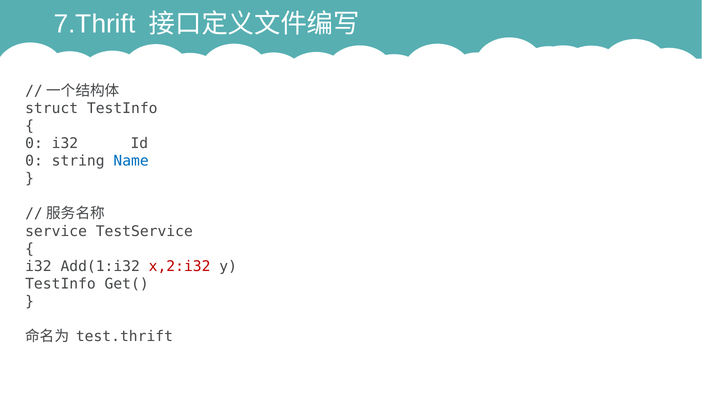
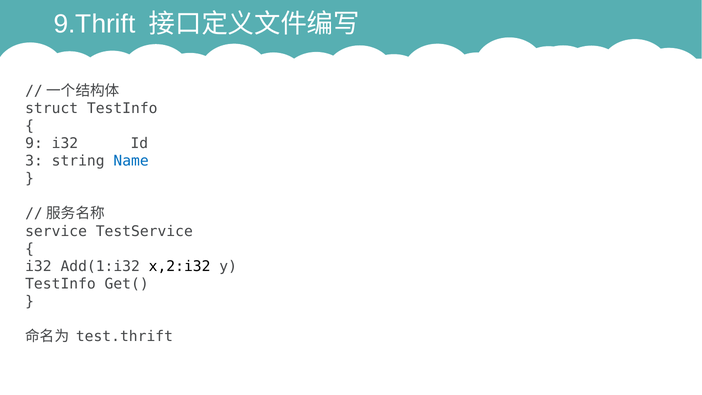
7.Thrift: 7.Thrift -> 9.Thrift (94, 24)
0: 0 -> 9 (34, 143)
0: 0 -> 3 (34, 161)
x,2:i32 colour: red -> black (180, 266)
